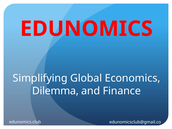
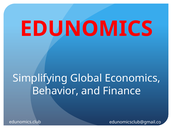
Dilemma: Dilemma -> Behavior (55, 91)
